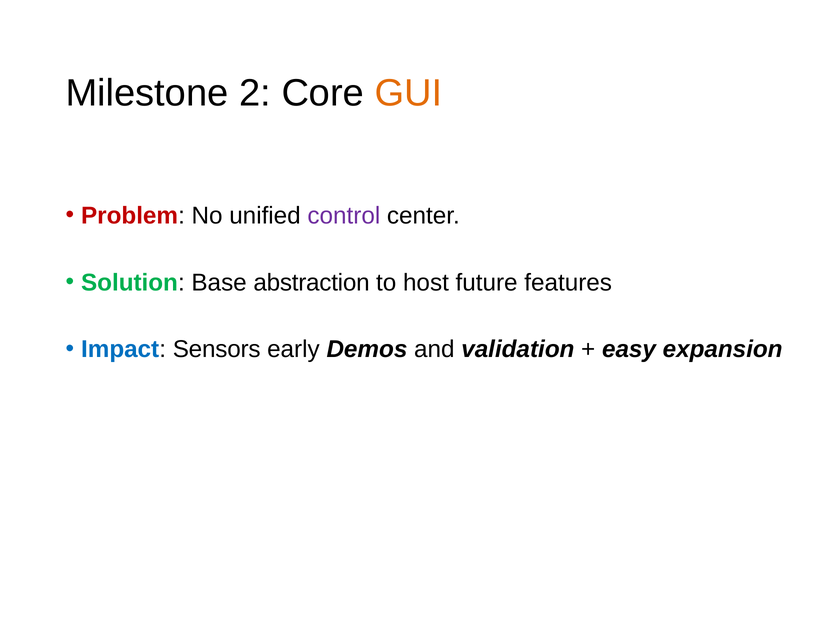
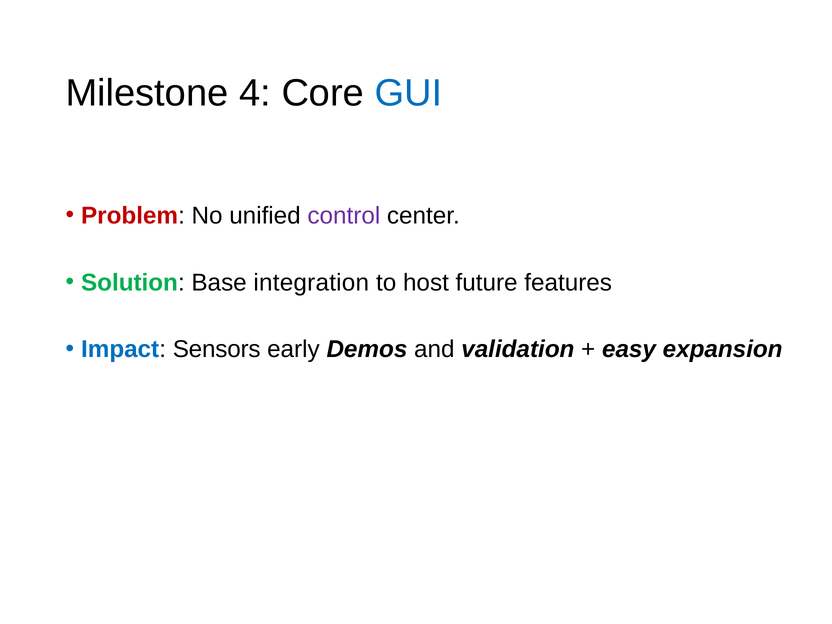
2: 2 -> 4 (255, 93)
GUI colour: orange -> blue (408, 93)
abstraction: abstraction -> integration (311, 283)
